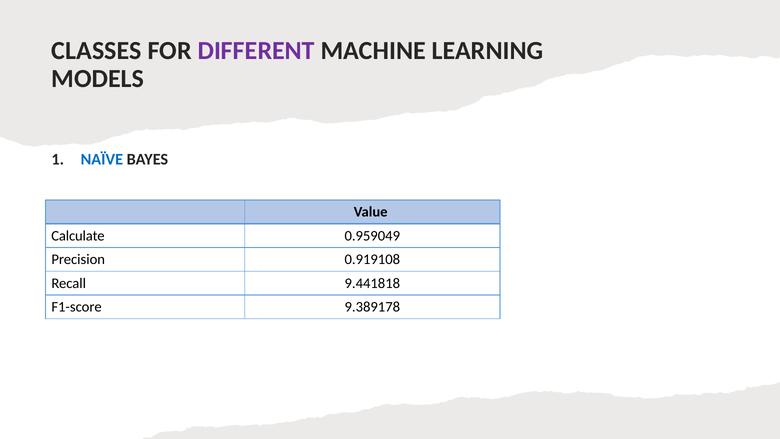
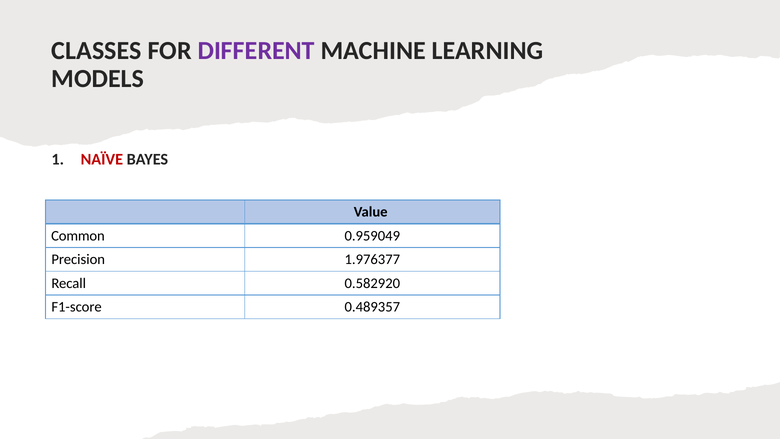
NAÏVE colour: blue -> red (102, 159)
Calculate: Calculate -> Common (78, 236)
0.919108: 0.919108 -> 1.976377 (372, 259)
9.441818: 9.441818 -> 0.582920 (372, 283)
9.389178: 9.389178 -> 0.489357 (372, 307)
